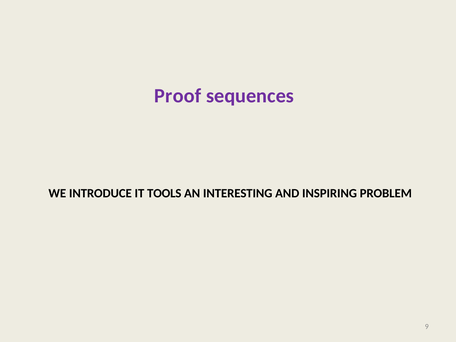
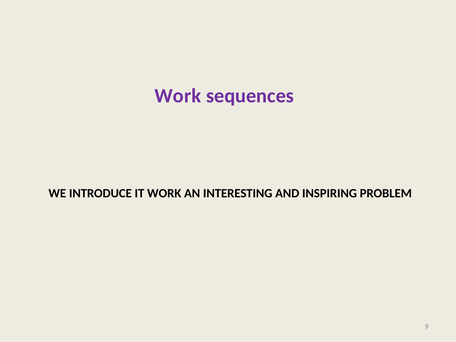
Proof: Proof -> Work (178, 96)
IT TOOLS: TOOLS -> WORK (164, 193)
